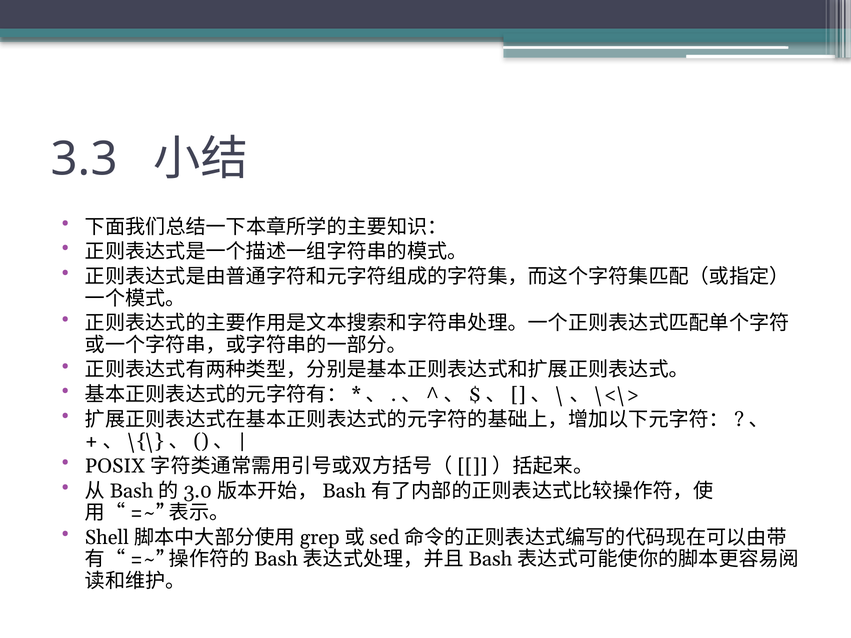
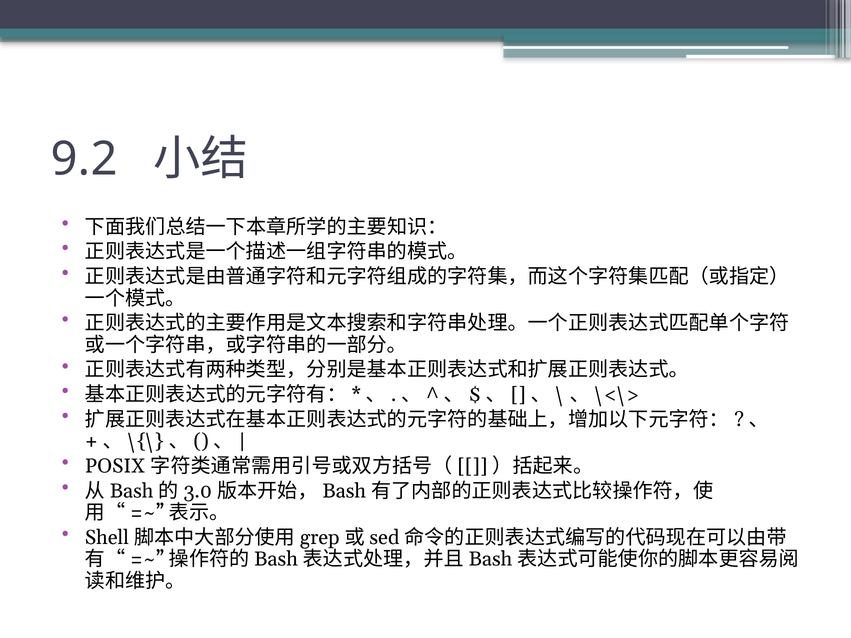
3.3: 3.3 -> 9.2 (84, 159)
